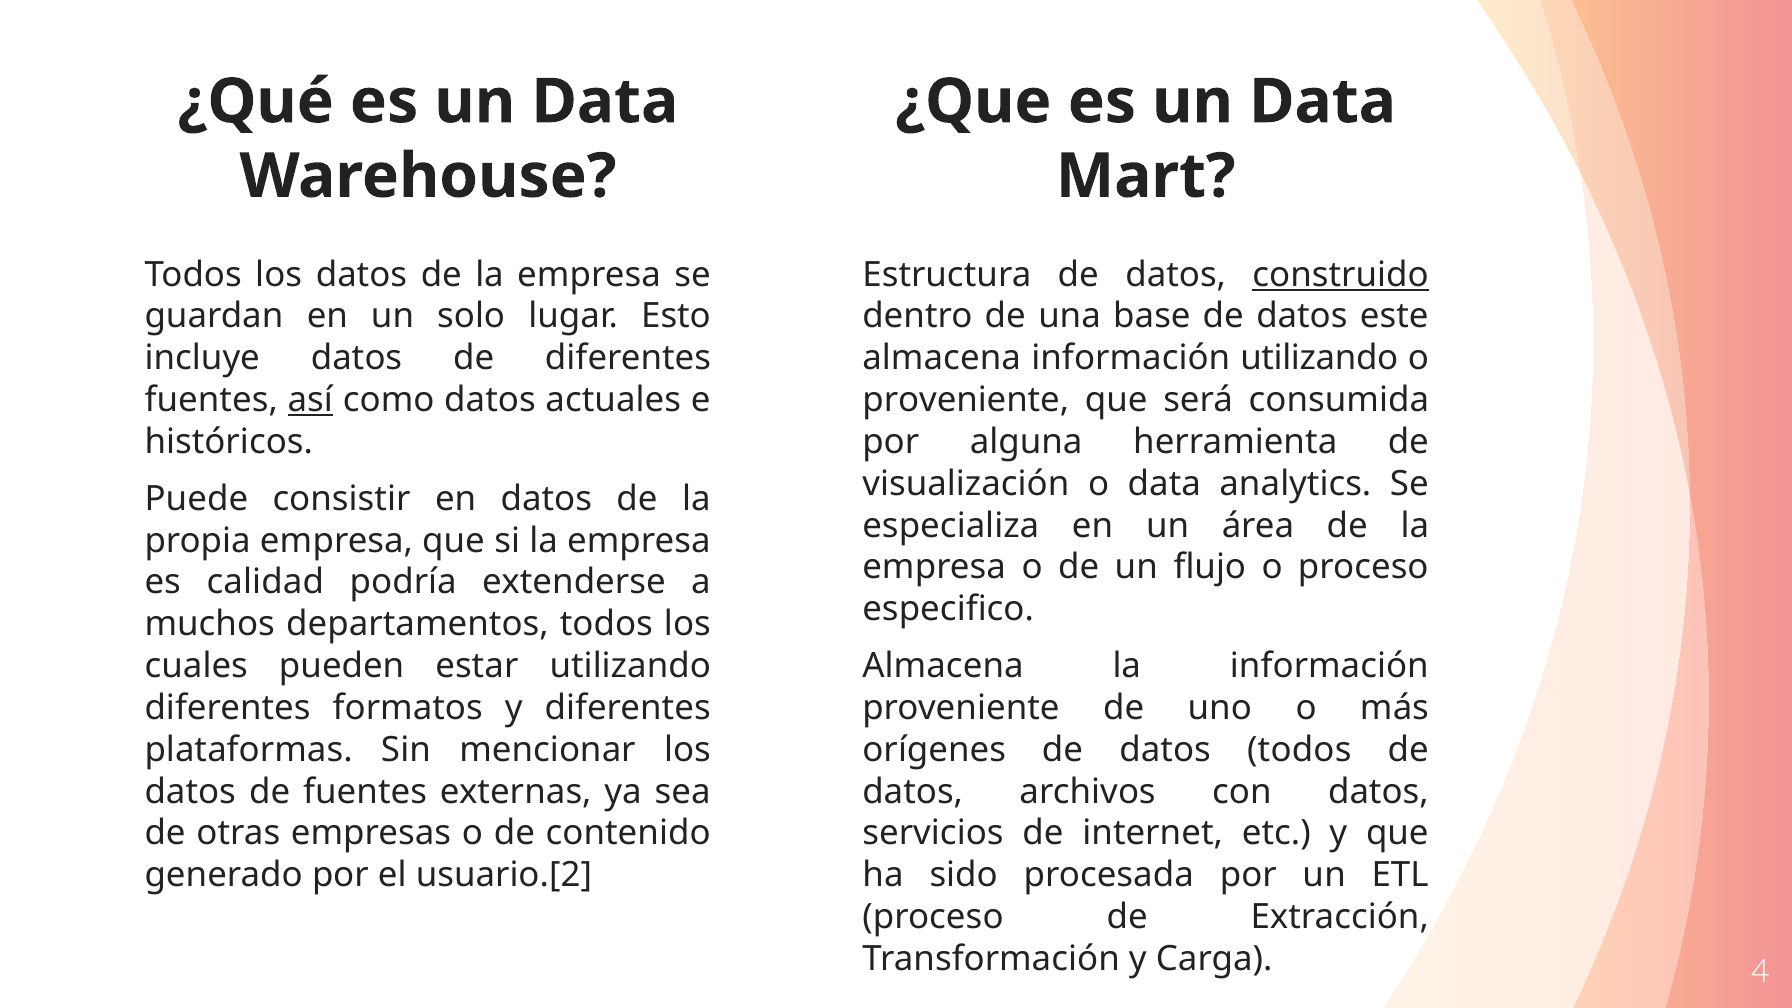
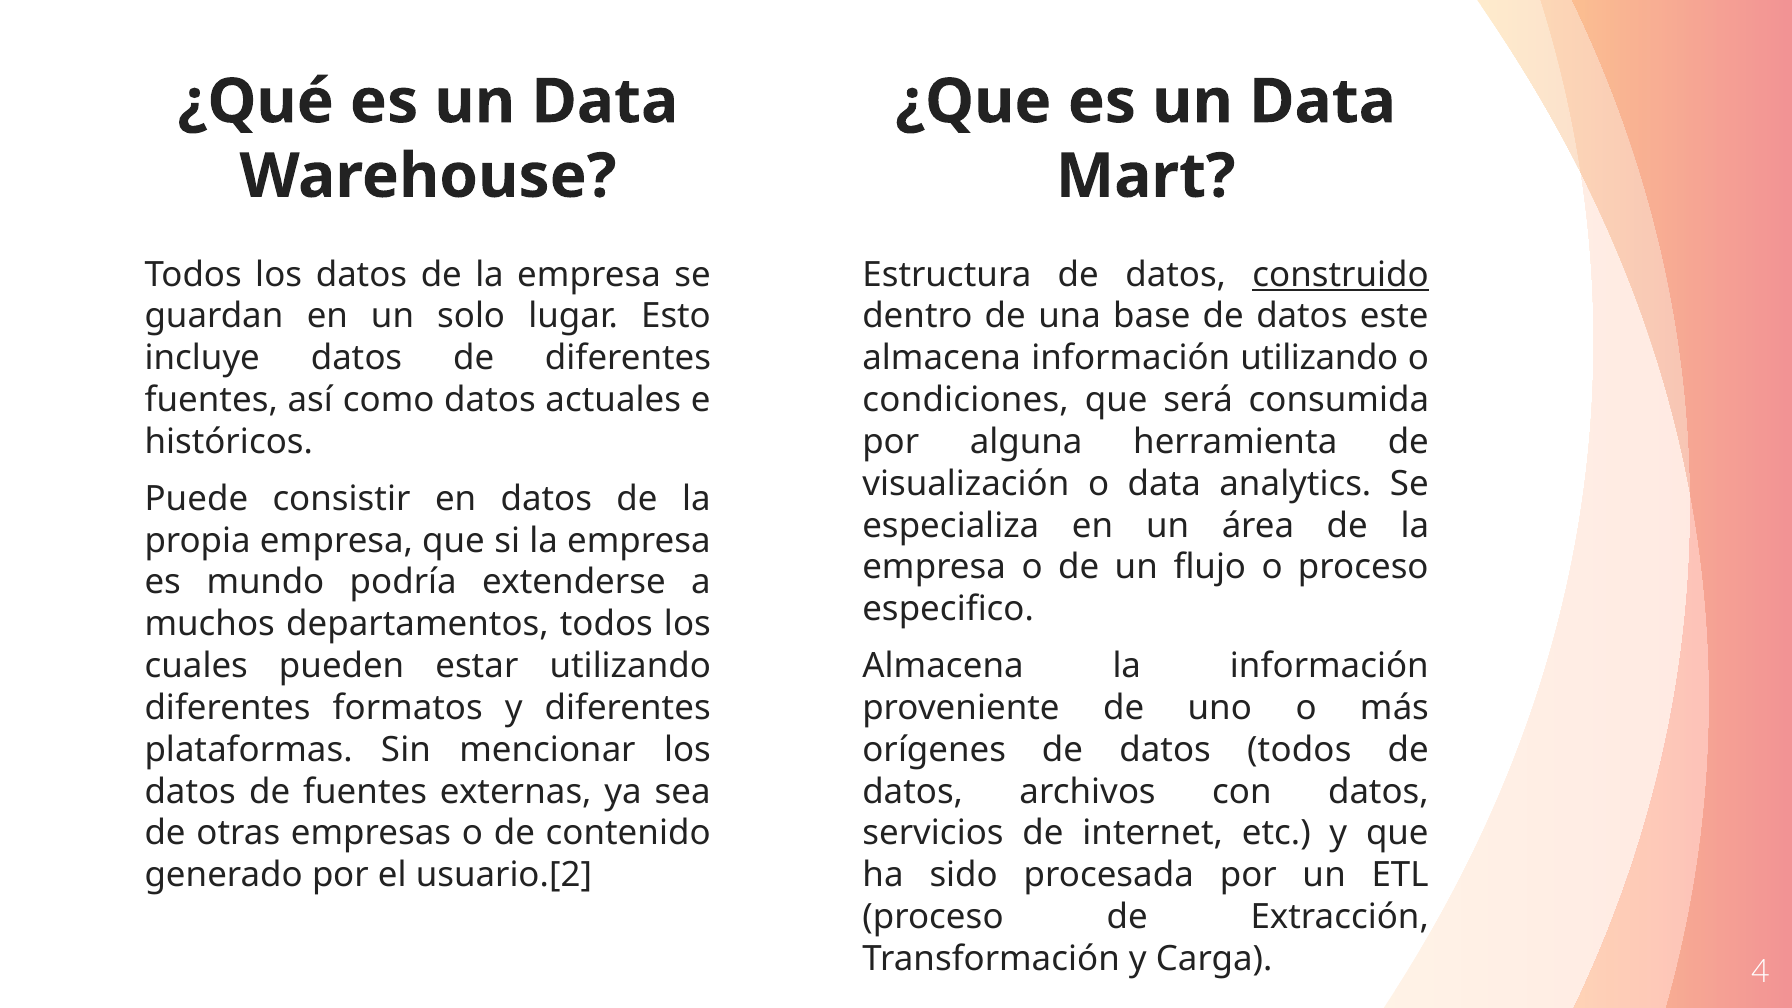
así underline: present -> none (310, 400)
proveniente: proveniente -> condiciones (966, 400)
calidad: calidad -> mundo (265, 582)
